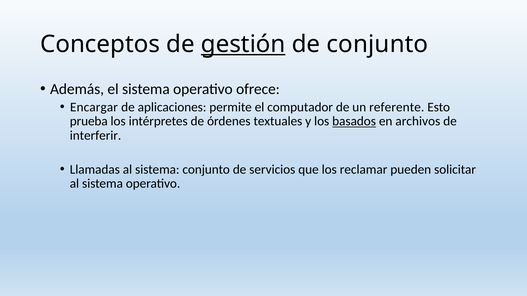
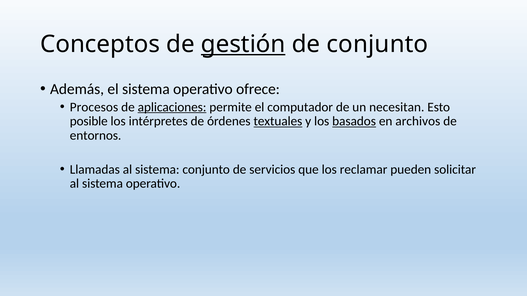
Encargar: Encargar -> Procesos (94, 107)
aplicaciones underline: none -> present (172, 107)
referente: referente -> necesitan (397, 107)
prueba: prueba -> posible (89, 121)
textuales underline: none -> present (278, 121)
interferir: interferir -> entornos (96, 136)
